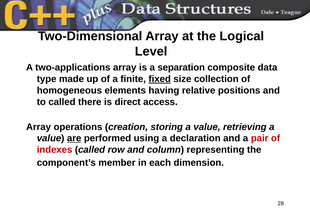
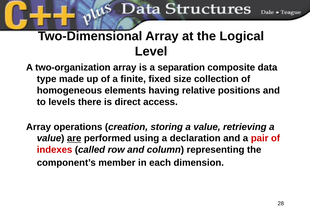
two-applications: two-applications -> two-organization (73, 67)
fixed underline: present -> none (160, 79)
to called: called -> levels (62, 102)
